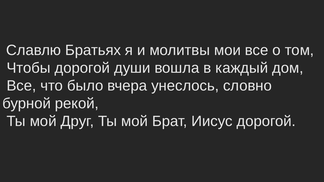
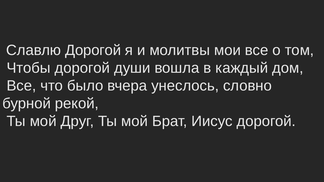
Славлю Братьях: Братьях -> Дорогой (93, 50)
